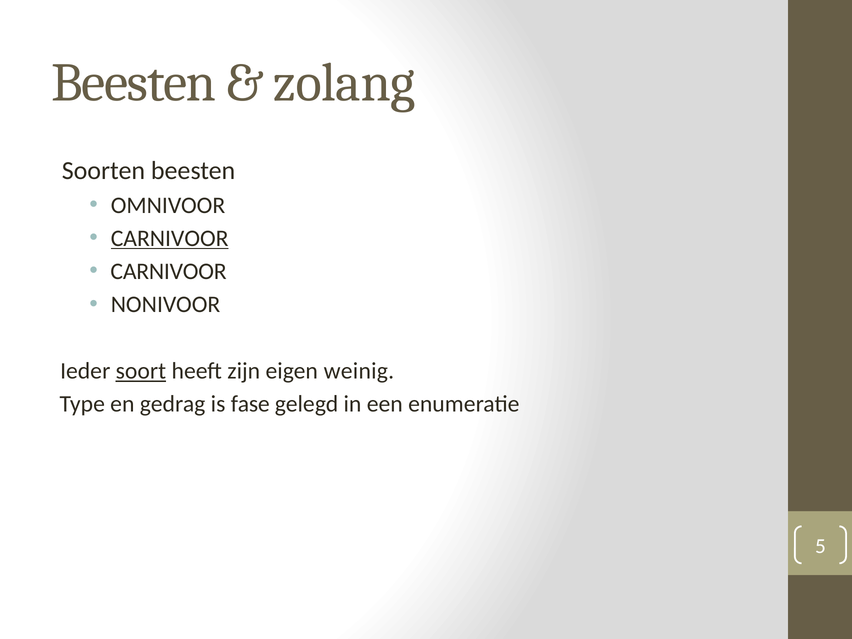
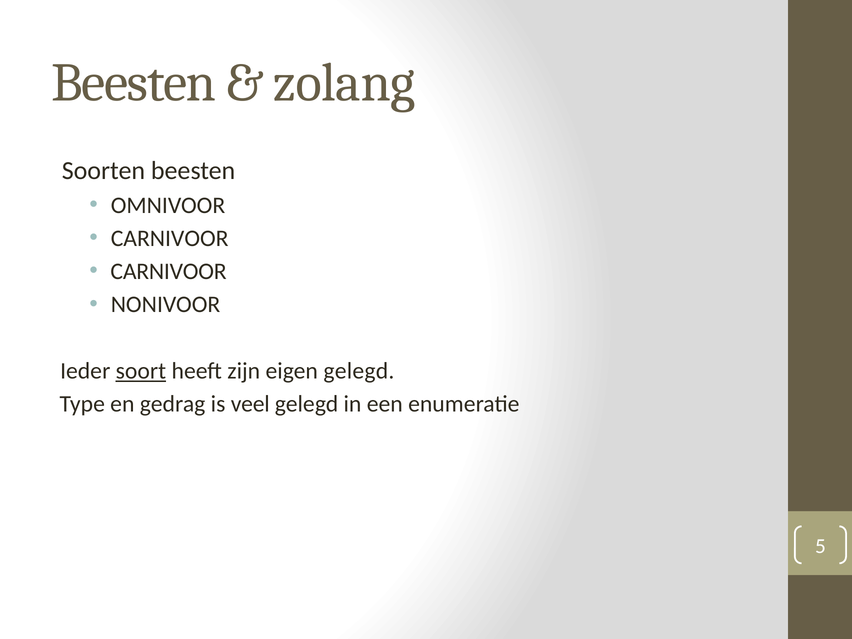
CARNIVOOR underline: present -> none (170, 238)
eigen weinig: weinig -> gelegd (359, 371)
fase: fase -> veel (250, 404)
